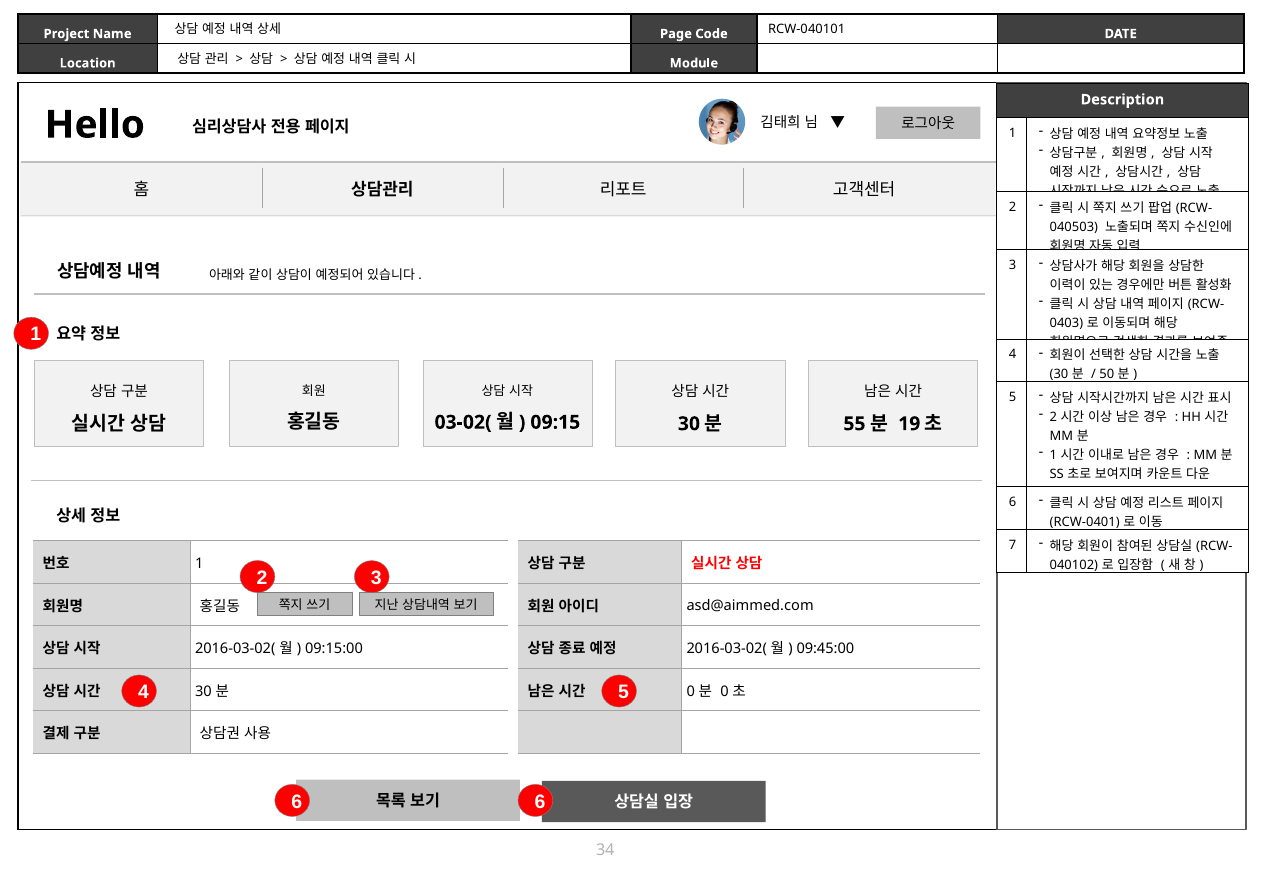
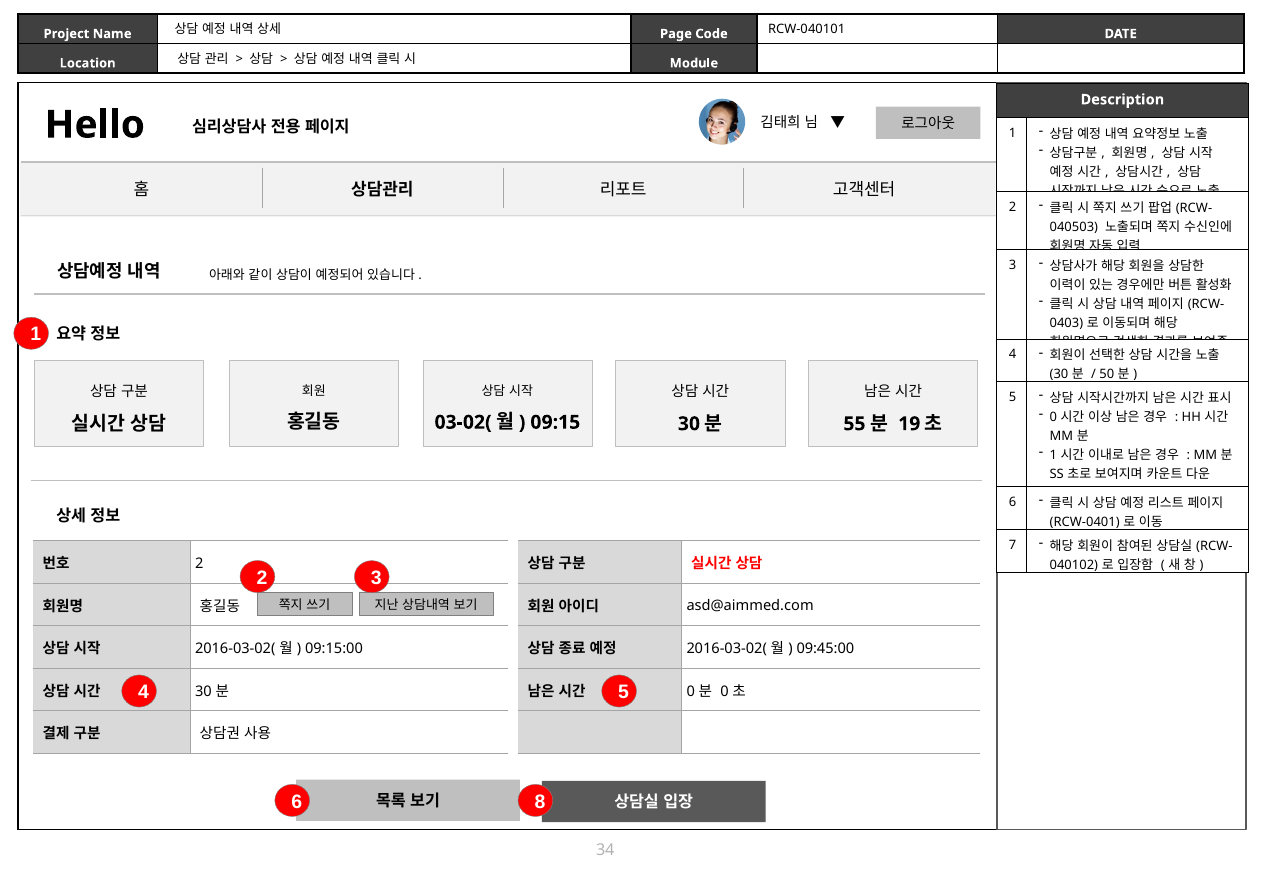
2: 2 -> 0 (1053, 417)
1: 1 -> 2 (199, 563)
6: 6 -> 8 (540, 802)
